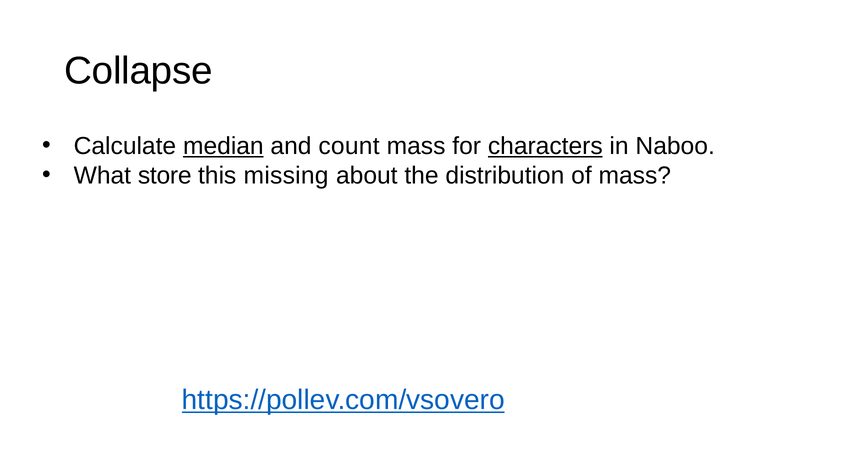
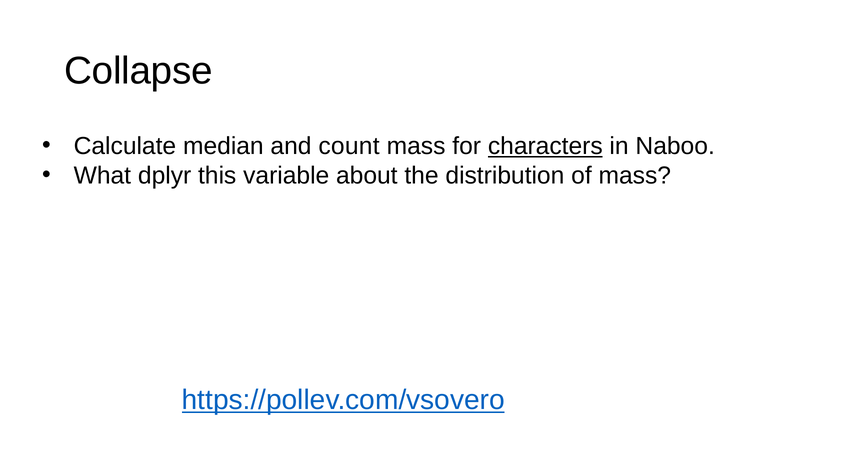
median underline: present -> none (223, 146)
store: store -> dplyr (165, 176)
missing: missing -> variable (286, 176)
